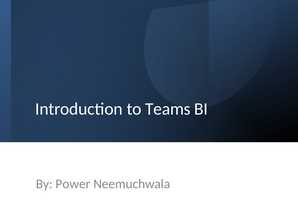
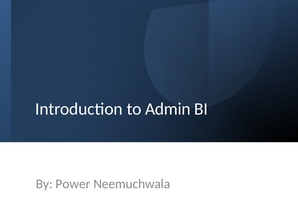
Teams: Teams -> Admin (168, 109)
